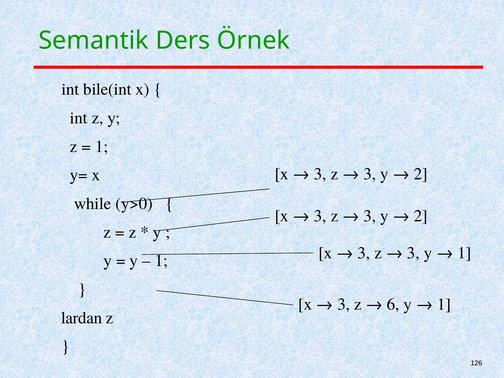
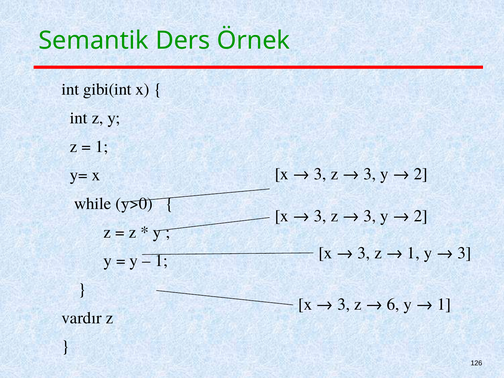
bile(int: bile(int -> gibi(int (107, 89)
3: 3 -> 1 (413, 253)
1: 1 -> 3 (464, 253)
lardan: lardan -> vardır (82, 318)
